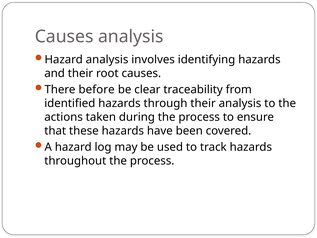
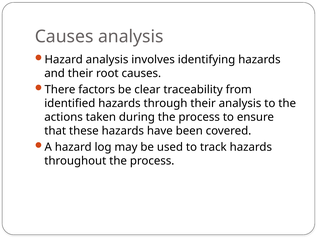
before: before -> factors (97, 89)
